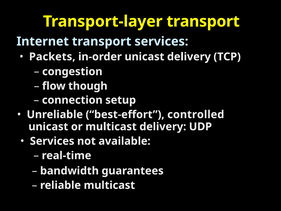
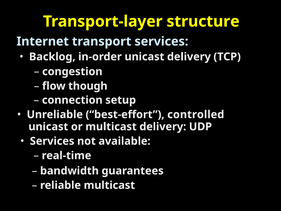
Transport-layer transport: transport -> structure (203, 21)
Packets: Packets -> Backlog (52, 57)
